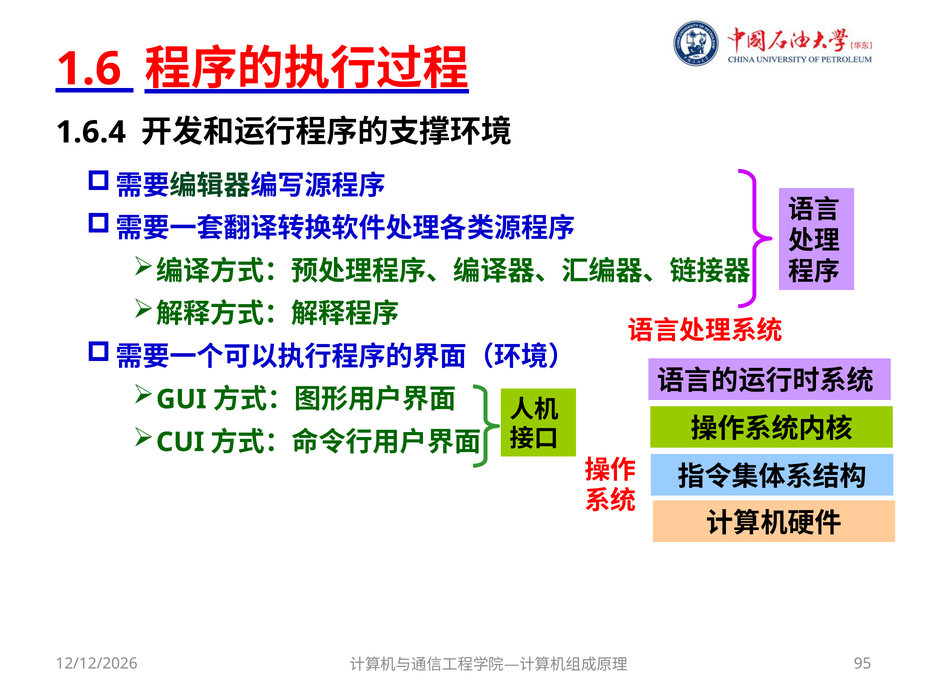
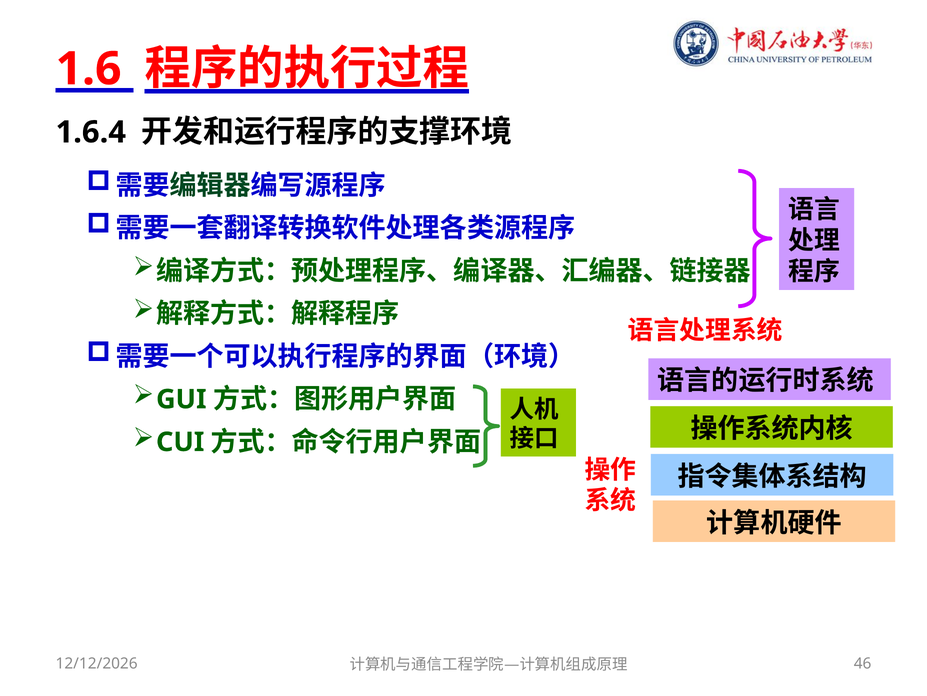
95: 95 -> 46 (863, 663)
